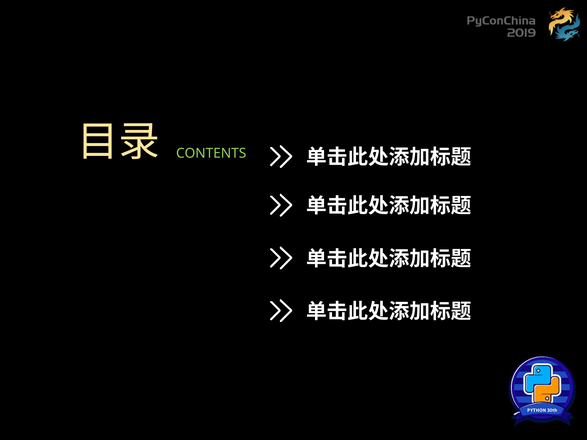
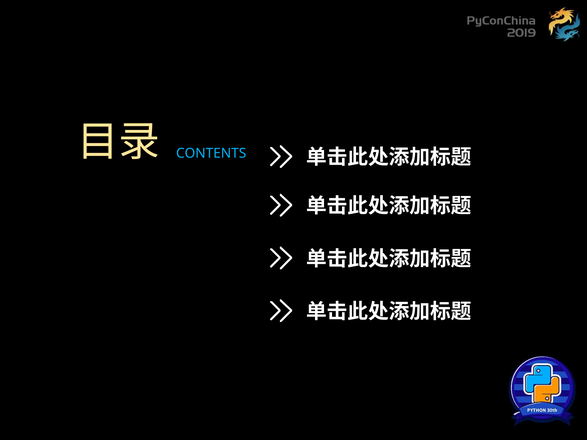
CONTENTS colour: light green -> light blue (211, 153)
